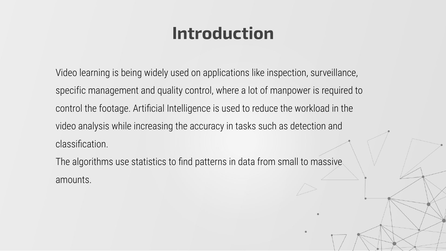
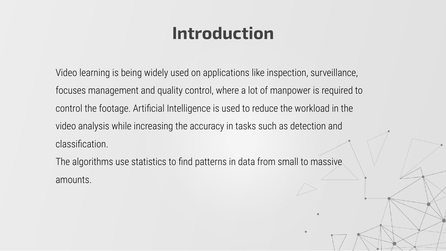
specific: specific -> focuses (71, 91)
